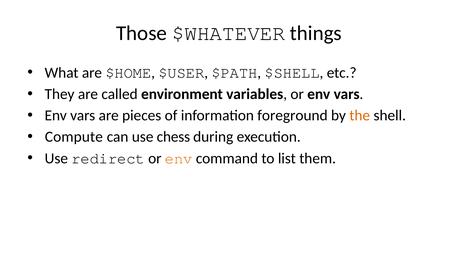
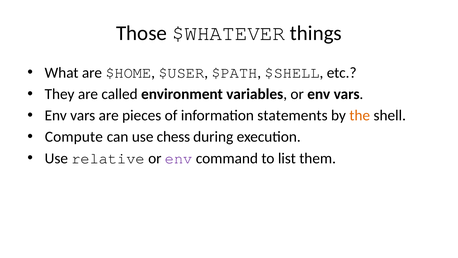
foreground: foreground -> statements (292, 115)
redirect: redirect -> relative (108, 158)
env colour: orange -> purple (179, 158)
